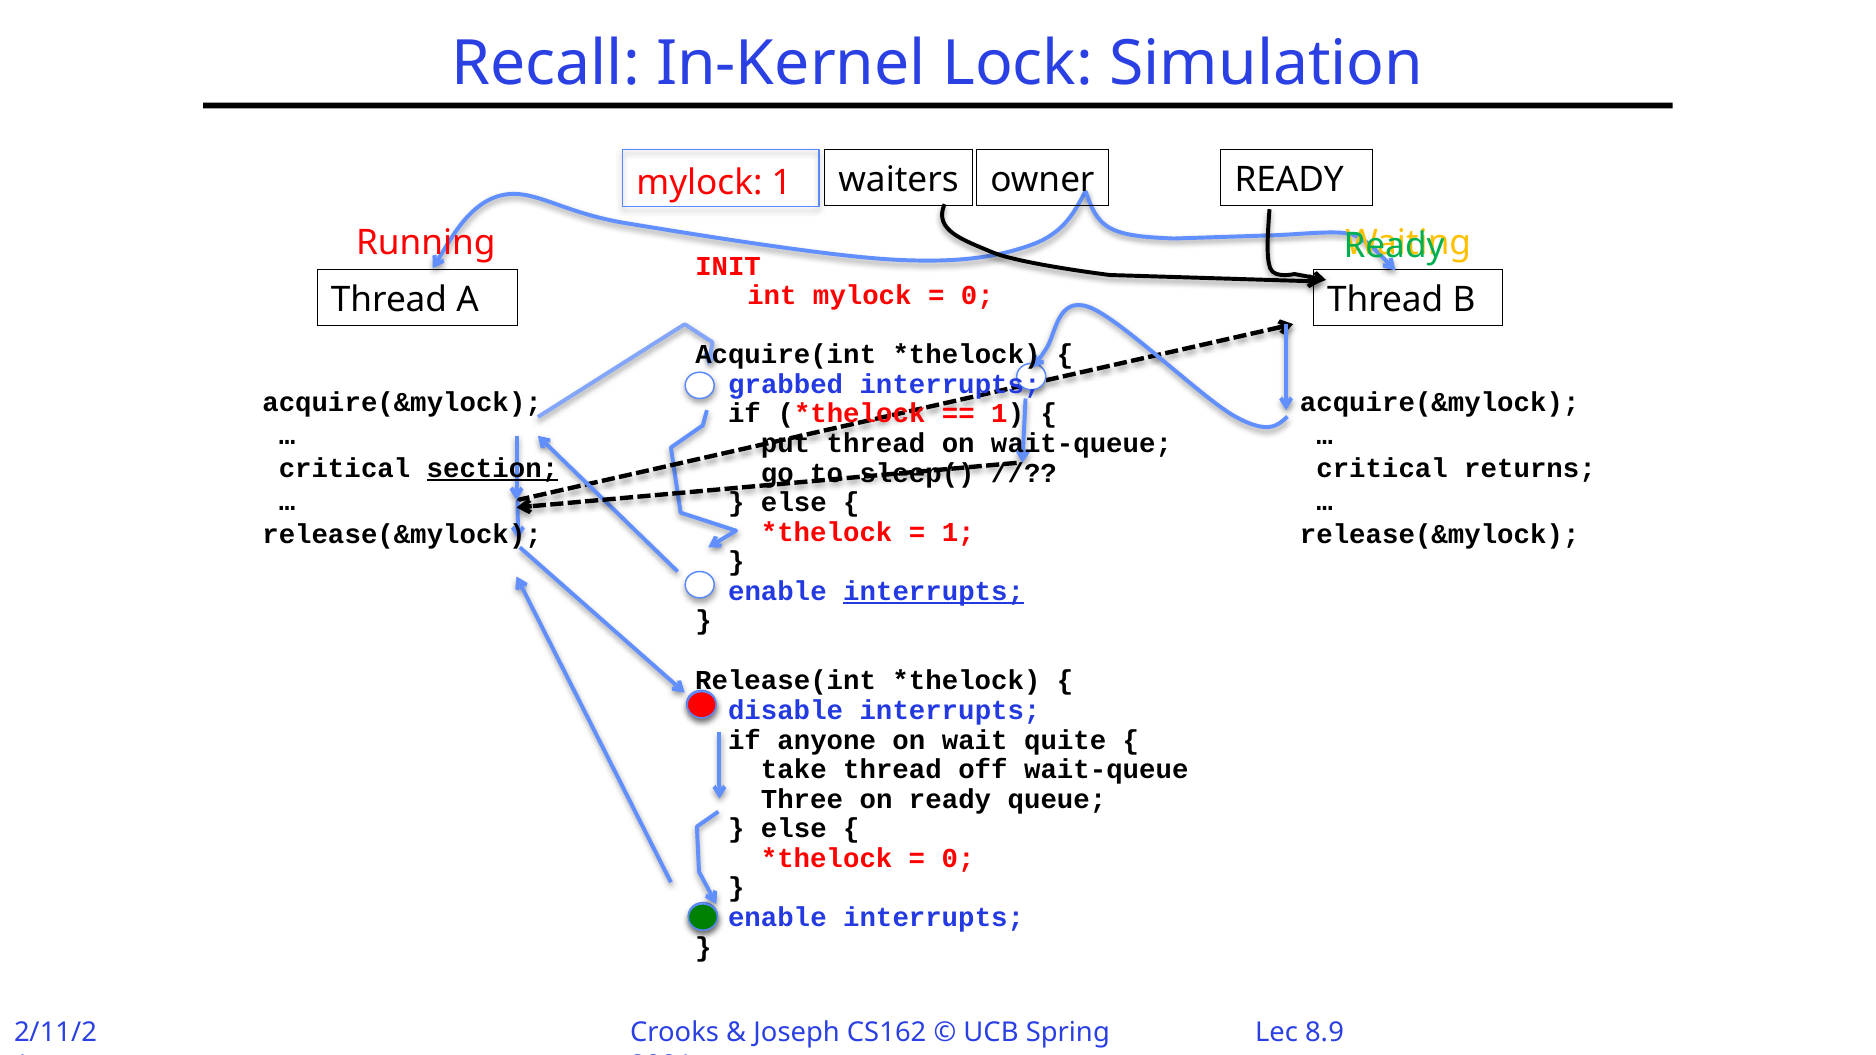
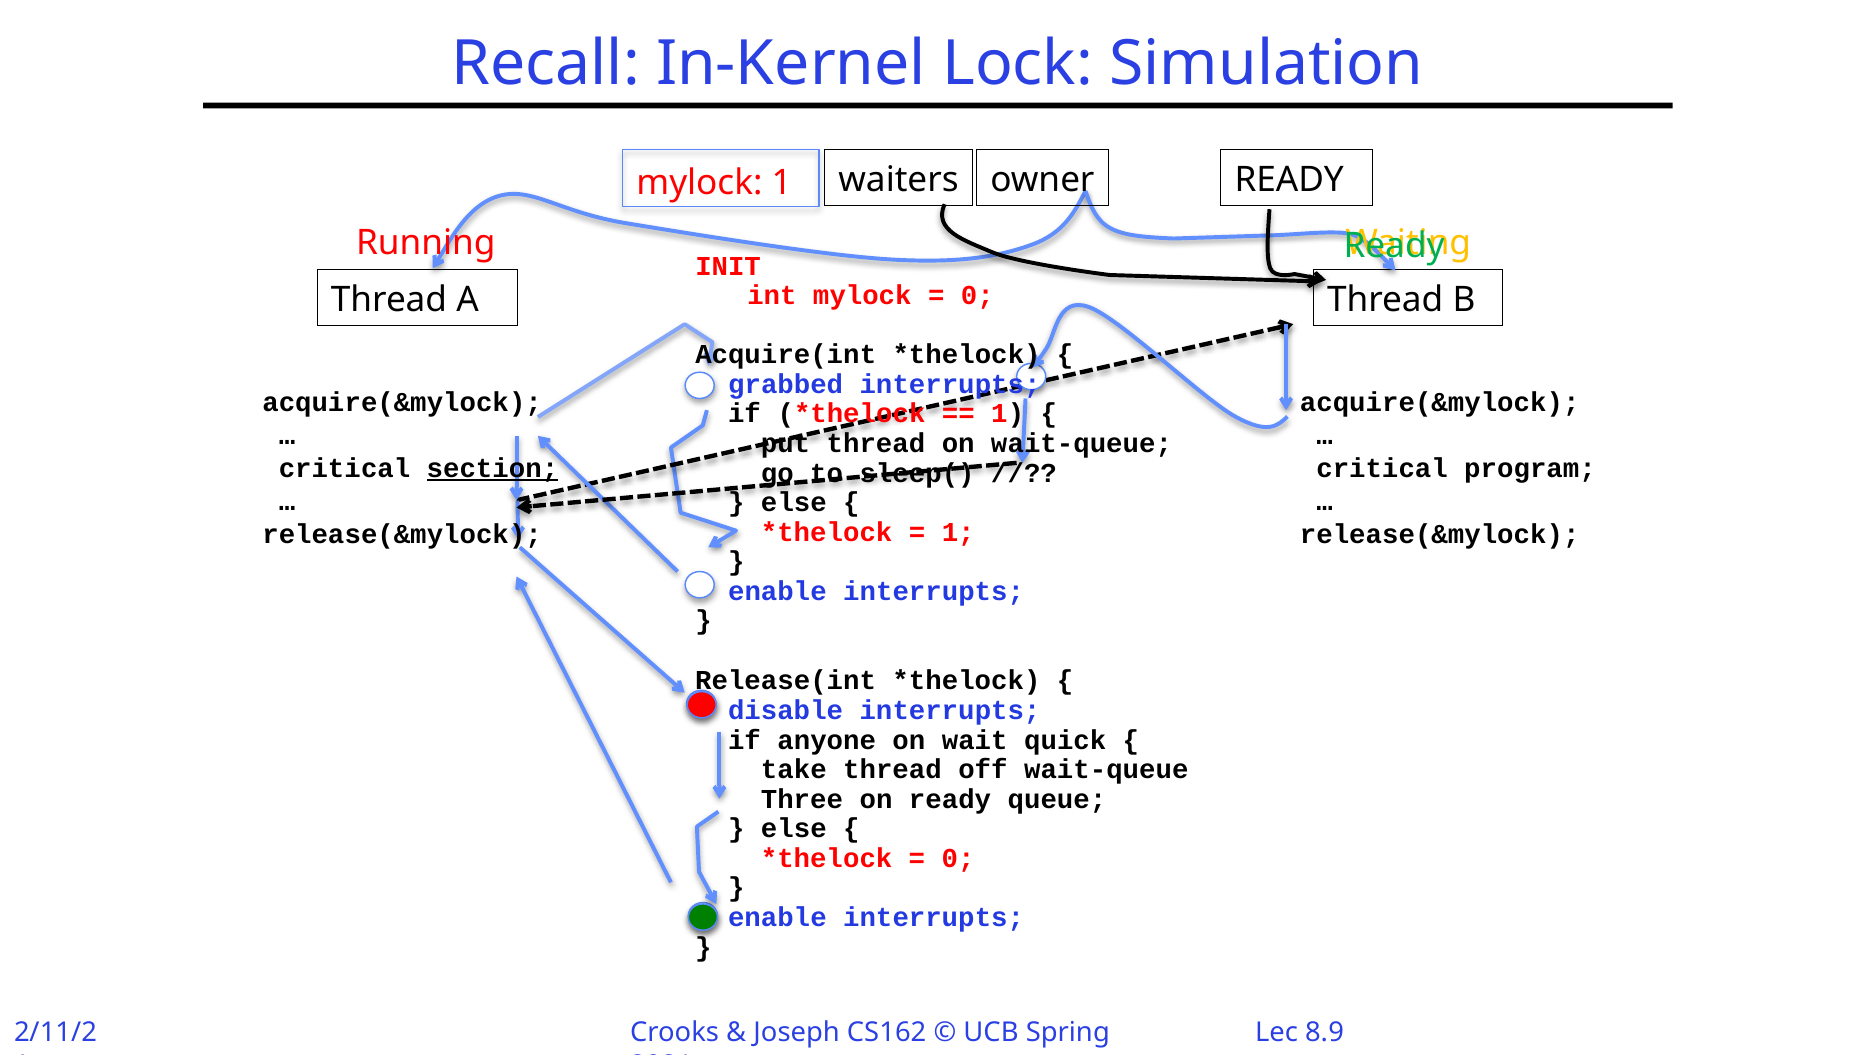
returns: returns -> program (1530, 469)
interrupts underline: present -> none (934, 591)
quite: quite -> quick (1065, 740)
